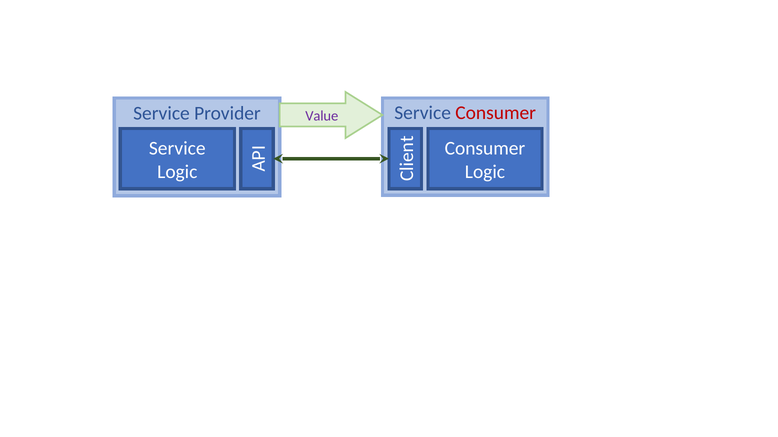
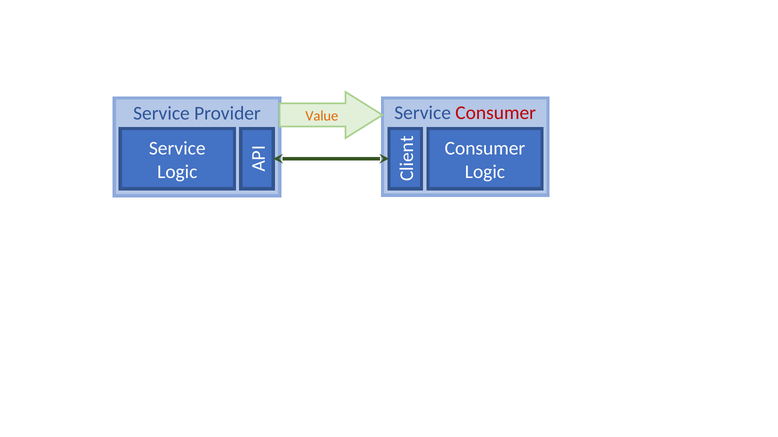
Value colour: purple -> orange (322, 116)
